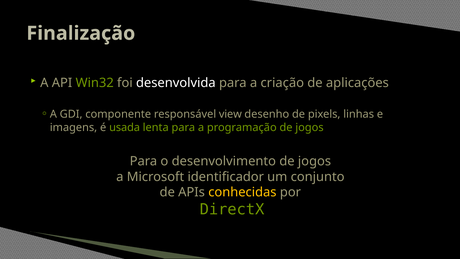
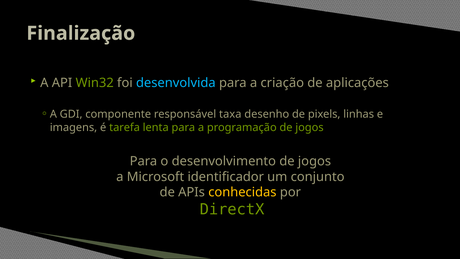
desenvolvida colour: white -> light blue (176, 83)
view: view -> taxa (230, 114)
usada: usada -> tarefa (125, 127)
